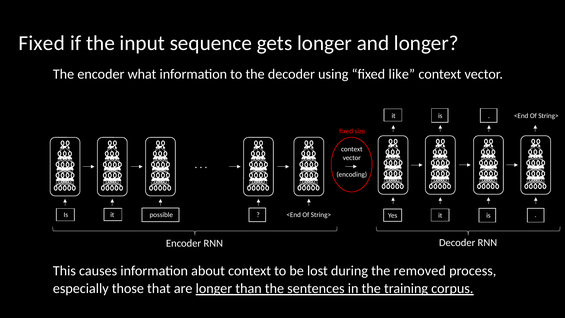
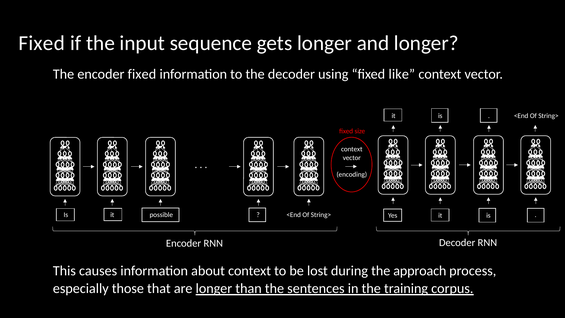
encoder what: what -> fixed (142, 74)
removed: removed -> approach (420, 271)
